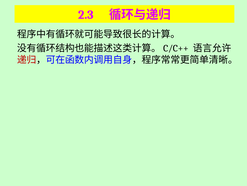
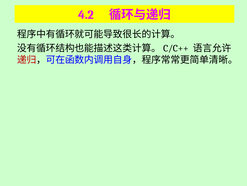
2.3: 2.3 -> 4.2 (86, 15)
